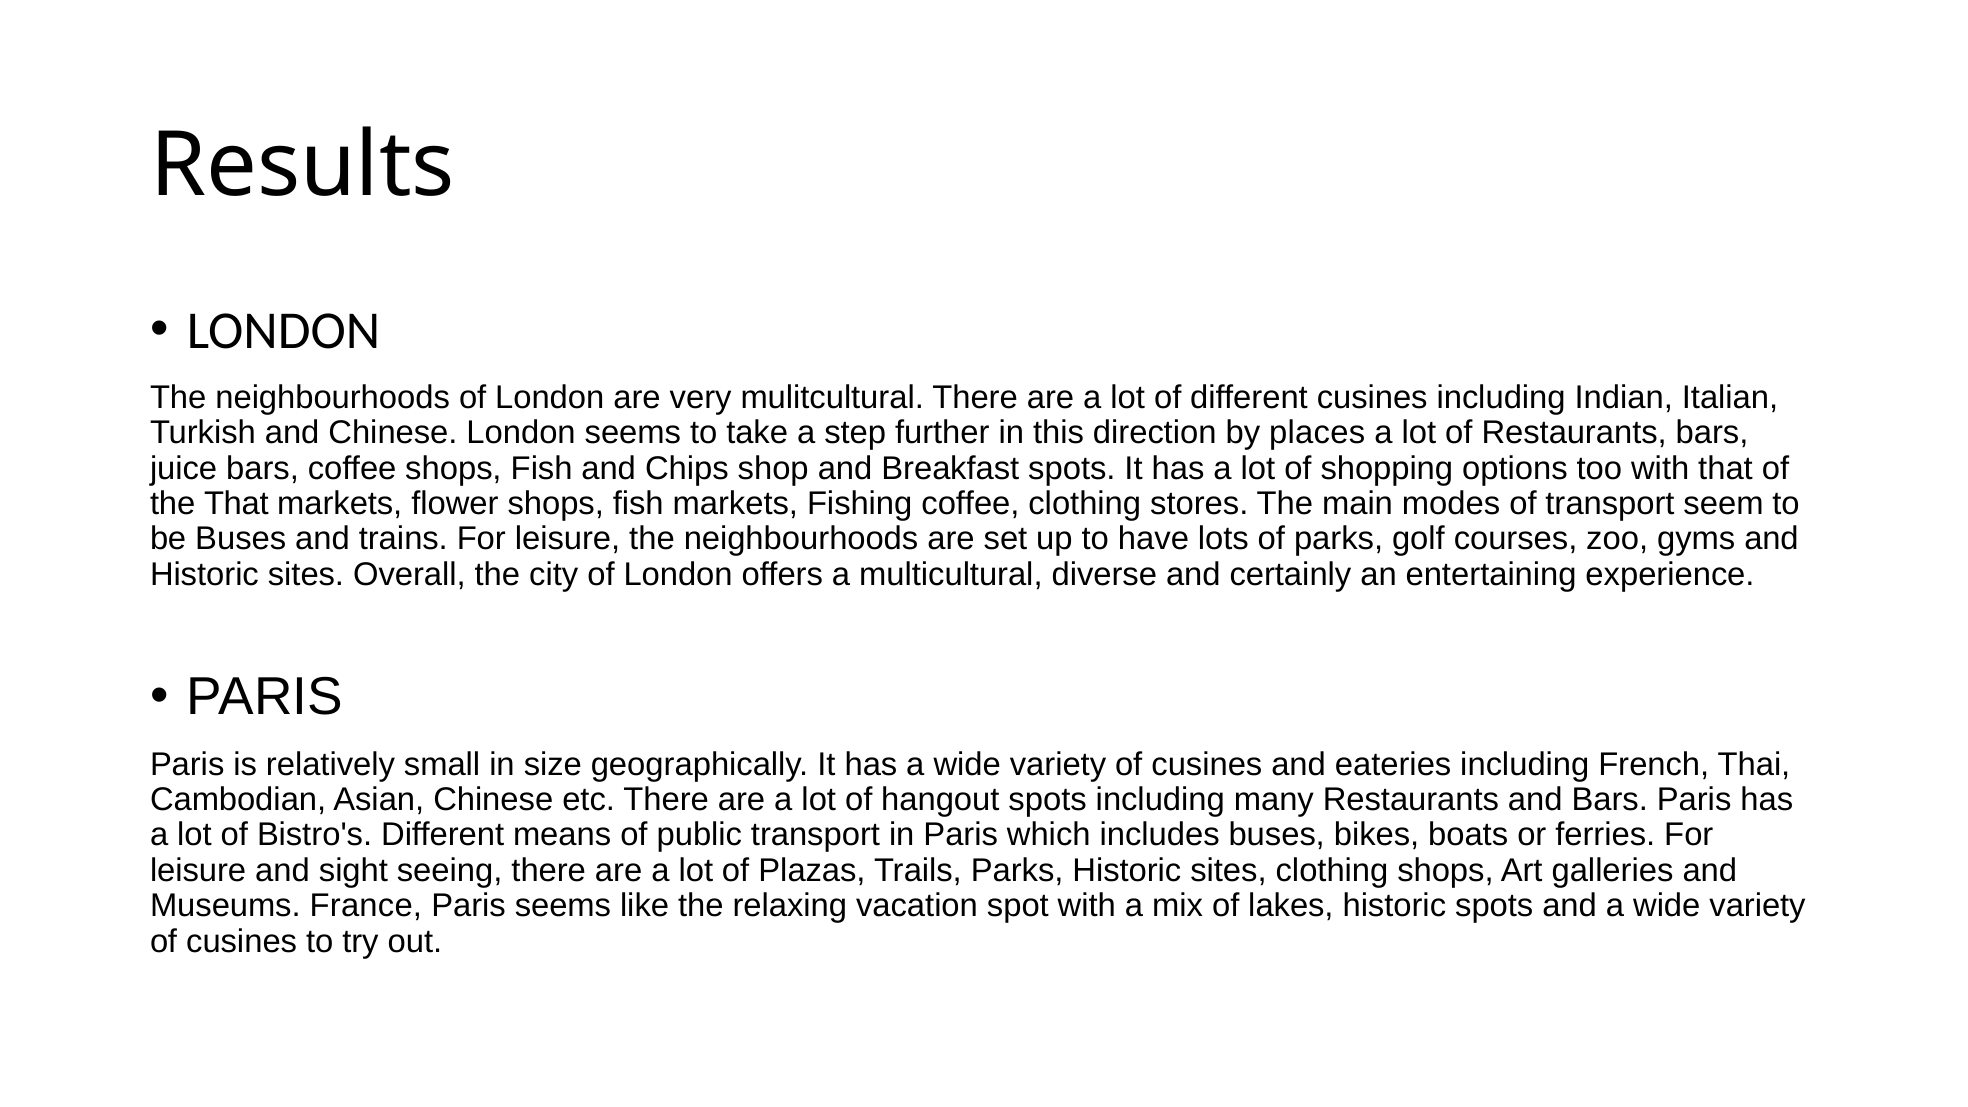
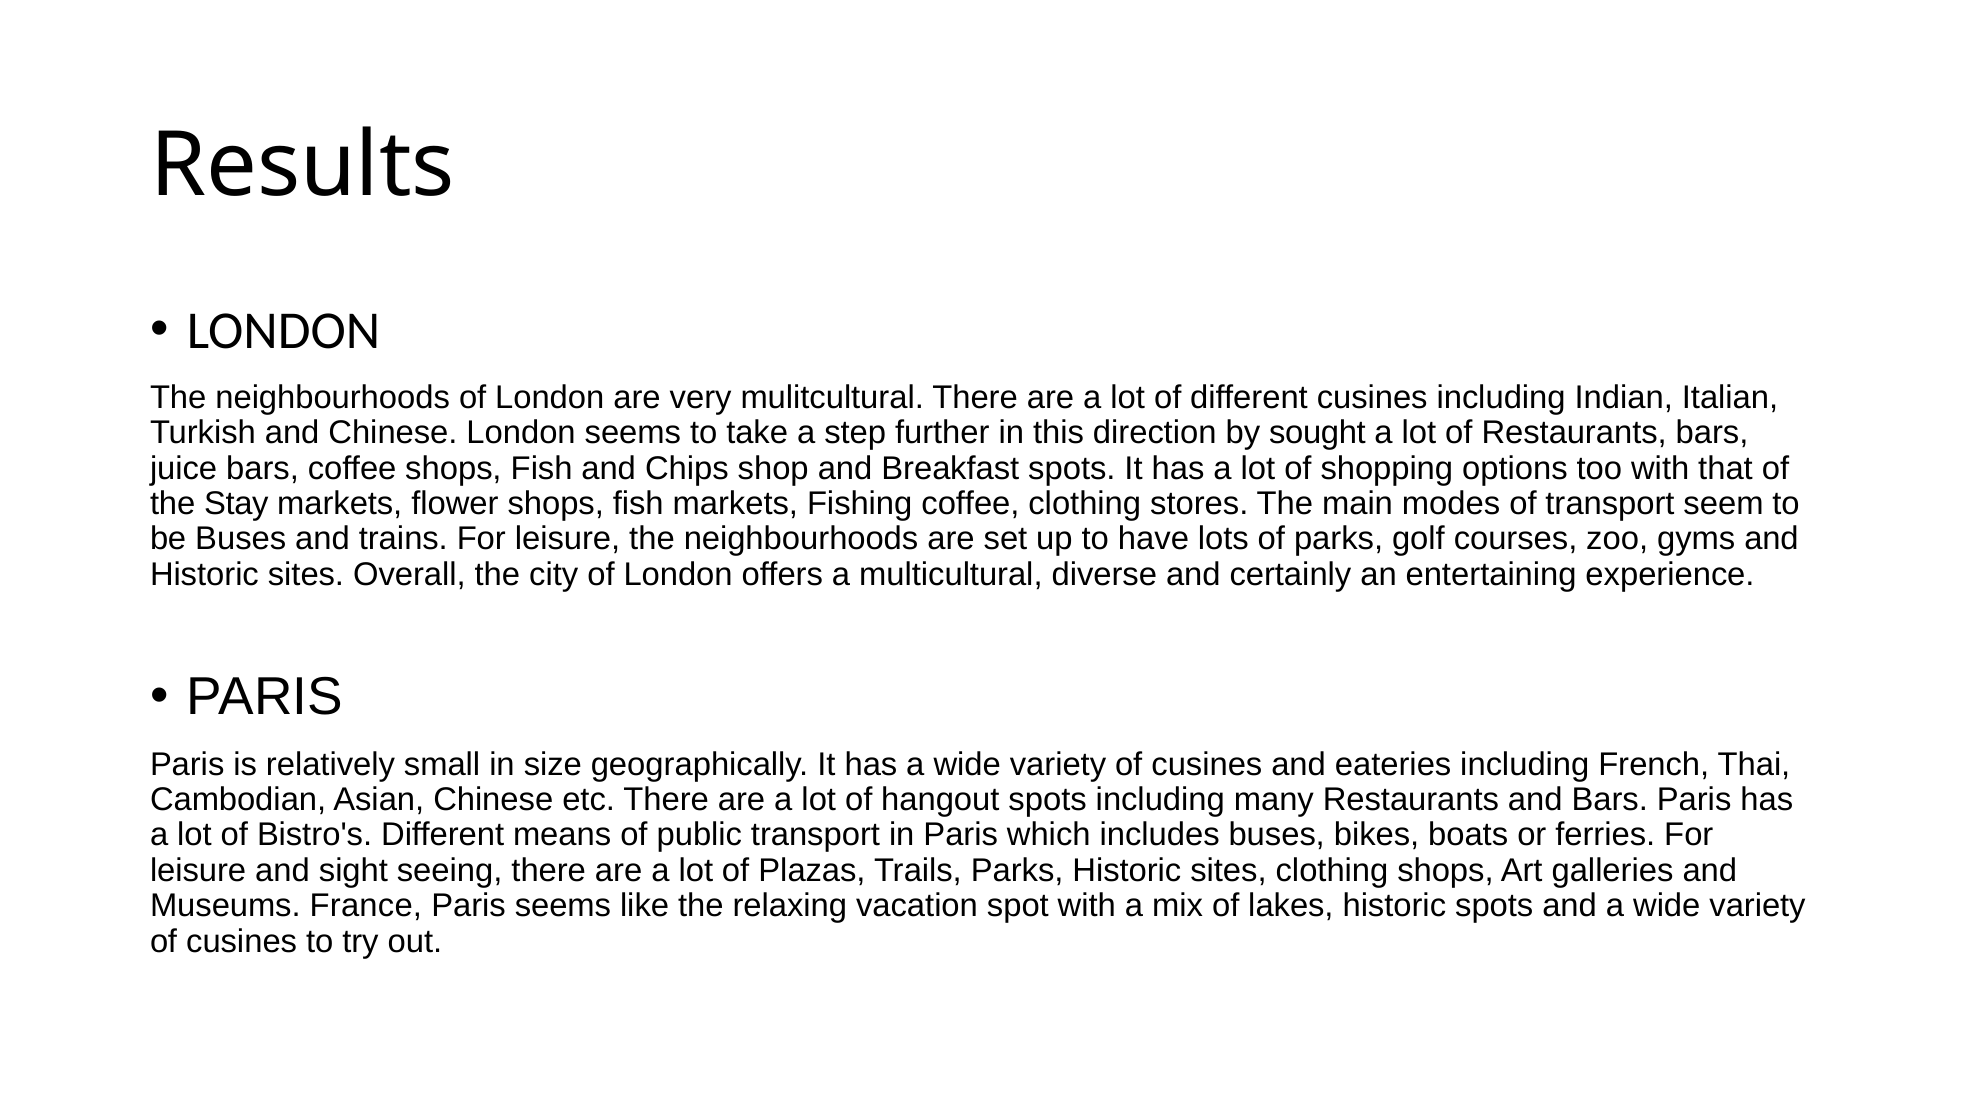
places: places -> sought (1317, 433)
the That: That -> Stay (236, 504)
